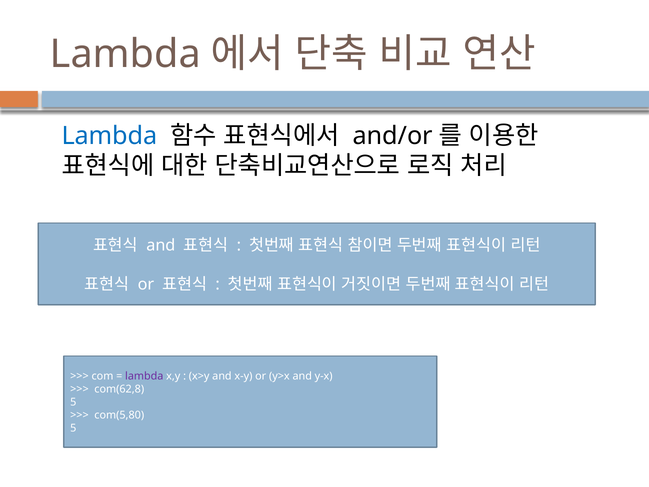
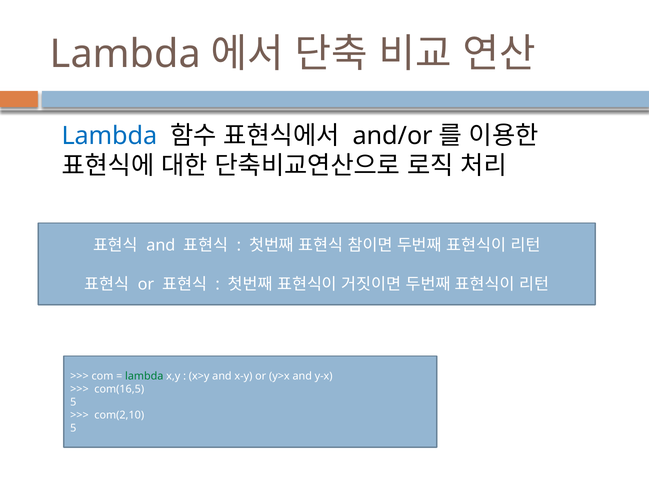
lambda colour: purple -> green (144, 376)
com(62,8: com(62,8 -> com(16,5 (119, 389)
com(5,80: com(5,80 -> com(2,10 (119, 415)
